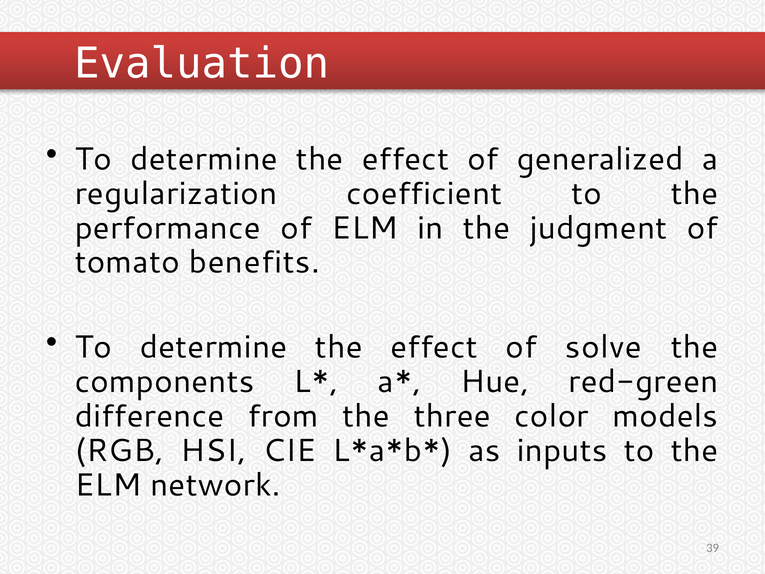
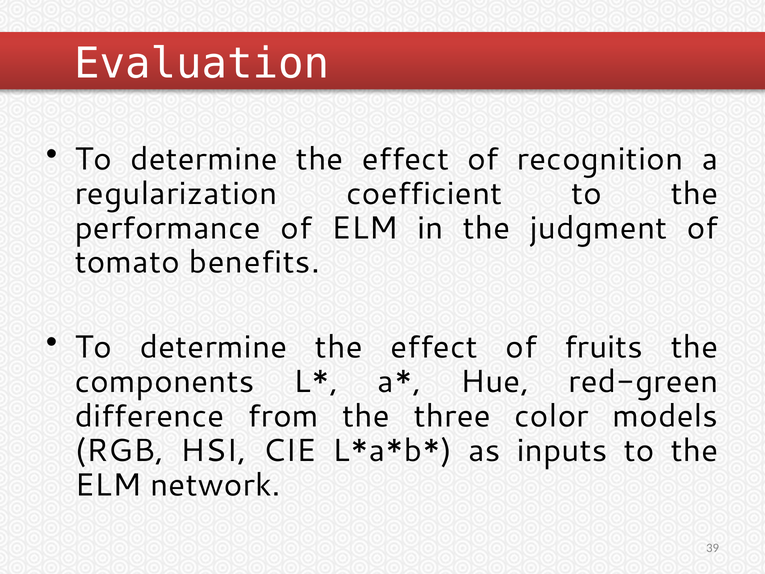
generalized: generalized -> recognition (600, 159)
solve: solve -> fruits (604, 347)
